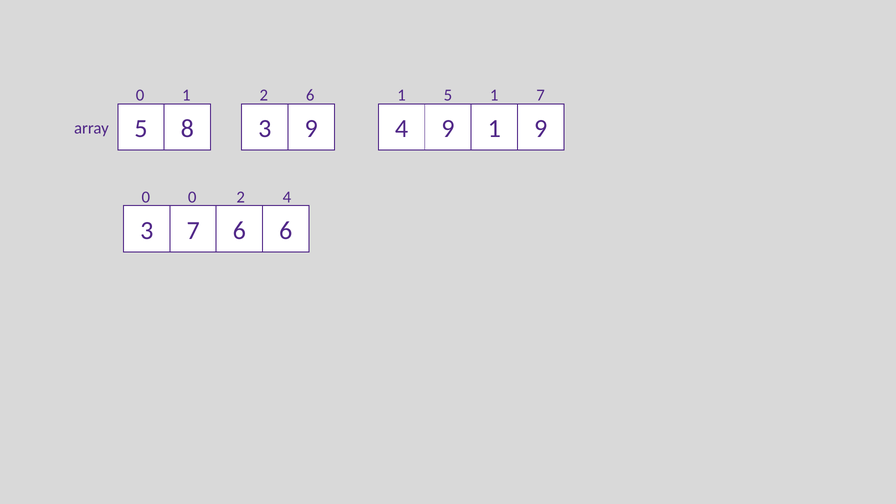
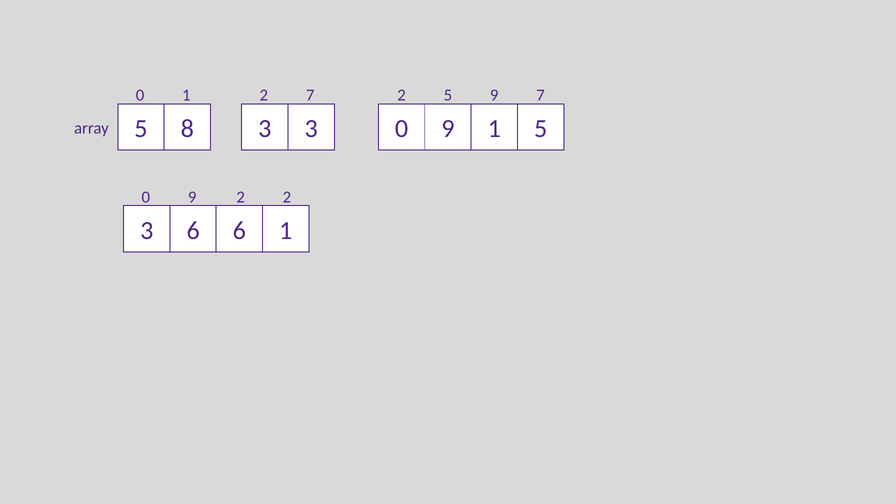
2 6: 6 -> 7 (310, 95)
1 1: 1 -> 2 (402, 95)
5 1: 1 -> 9 (494, 95)
3 9: 9 -> 3 (311, 129)
8 4: 4 -> 0 (402, 129)
1 9: 9 -> 5 (541, 129)
0: 0 -> 9 (192, 197)
2 4: 4 -> 2 (287, 197)
3 7: 7 -> 6 (193, 231)
6 6: 6 -> 1 (286, 231)
